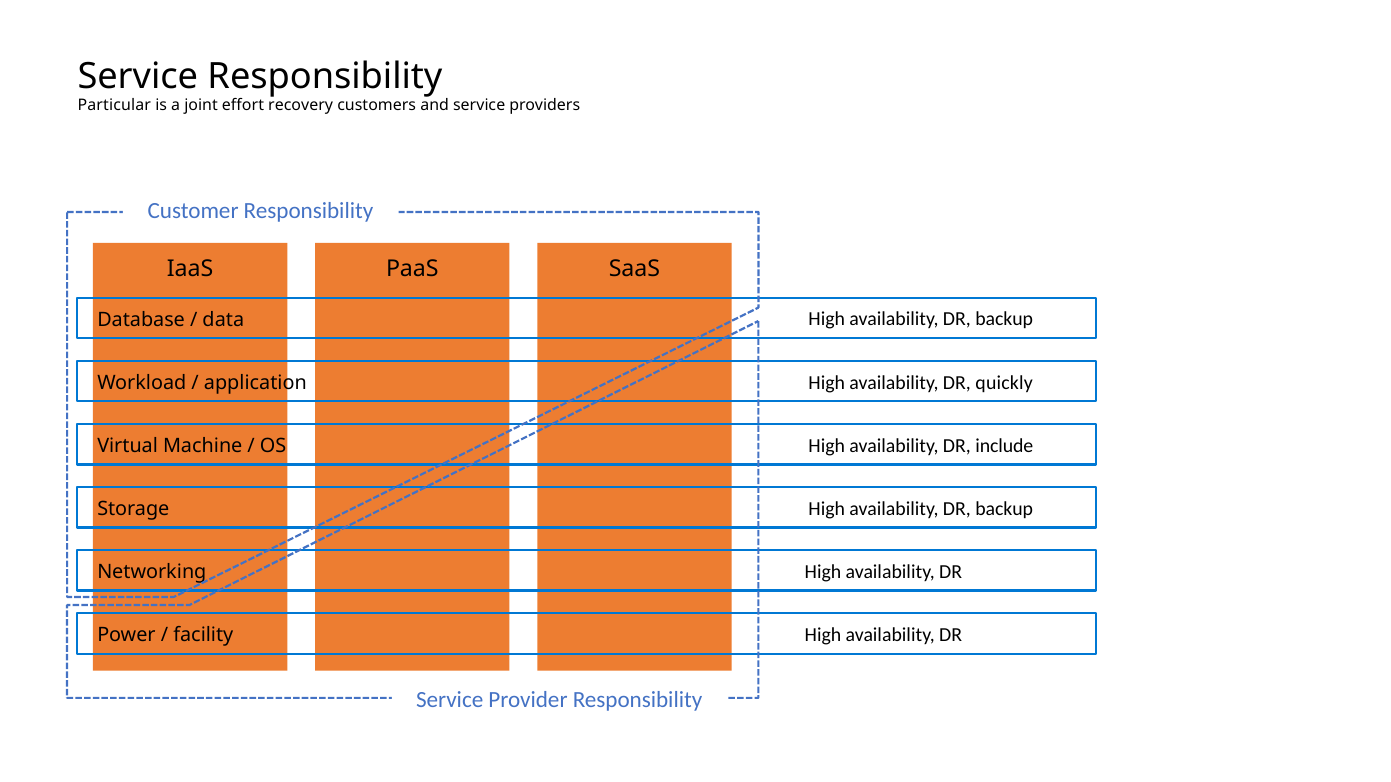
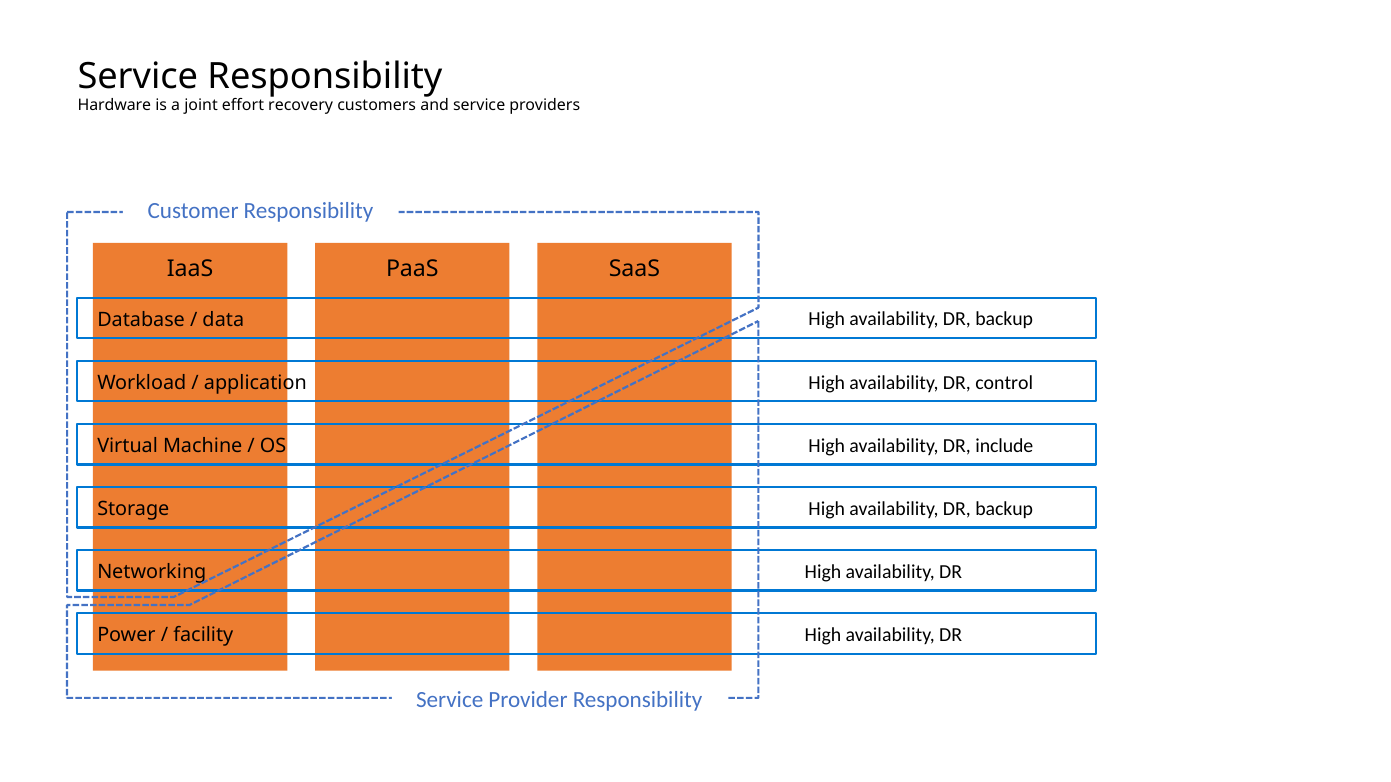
Particular: Particular -> Hardware (114, 105)
quickly: quickly -> control (1004, 383)
